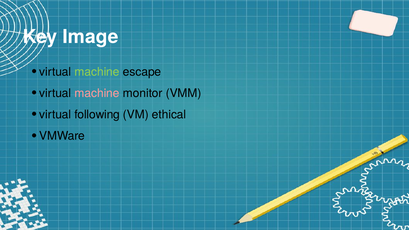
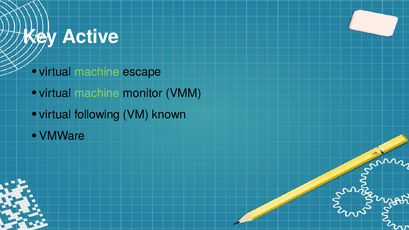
Image: Image -> Active (91, 37)
machine colour: pink -> light green (97, 93)
ethical: ethical -> known (169, 115)
